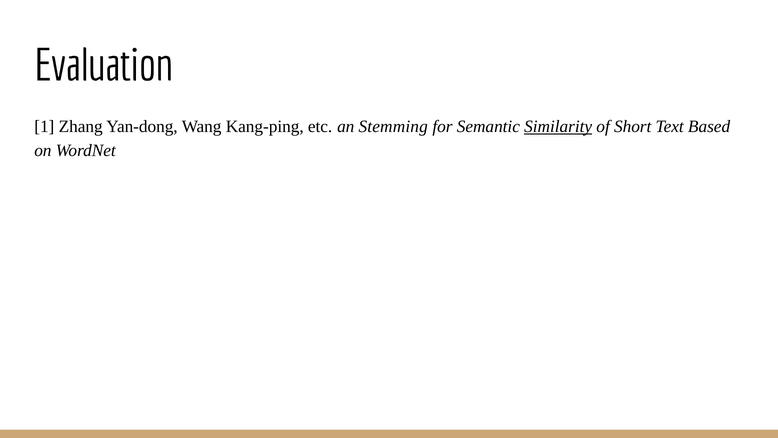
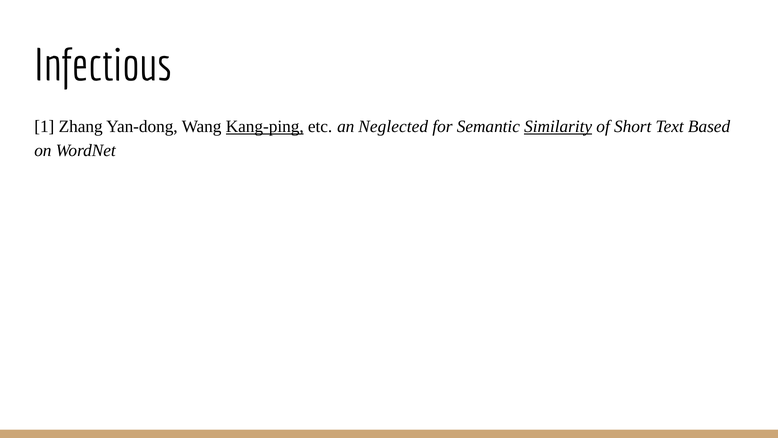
Evaluation: Evaluation -> Infectious (103, 66)
Kang-ping underline: none -> present (265, 127)
Stemming: Stemming -> Neglected (393, 127)
